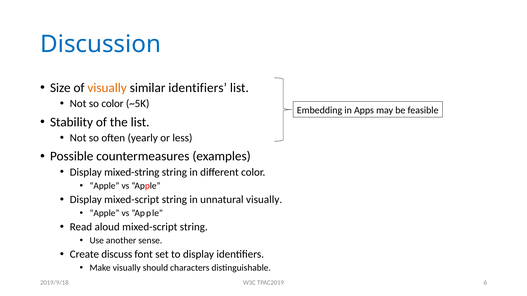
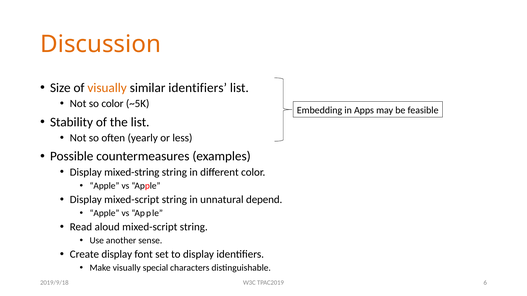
Discussion colour: blue -> orange (101, 44)
unnatural visually: visually -> depend (264, 200)
Create discuss: discuss -> display (117, 255)
should: should -> special (155, 268)
